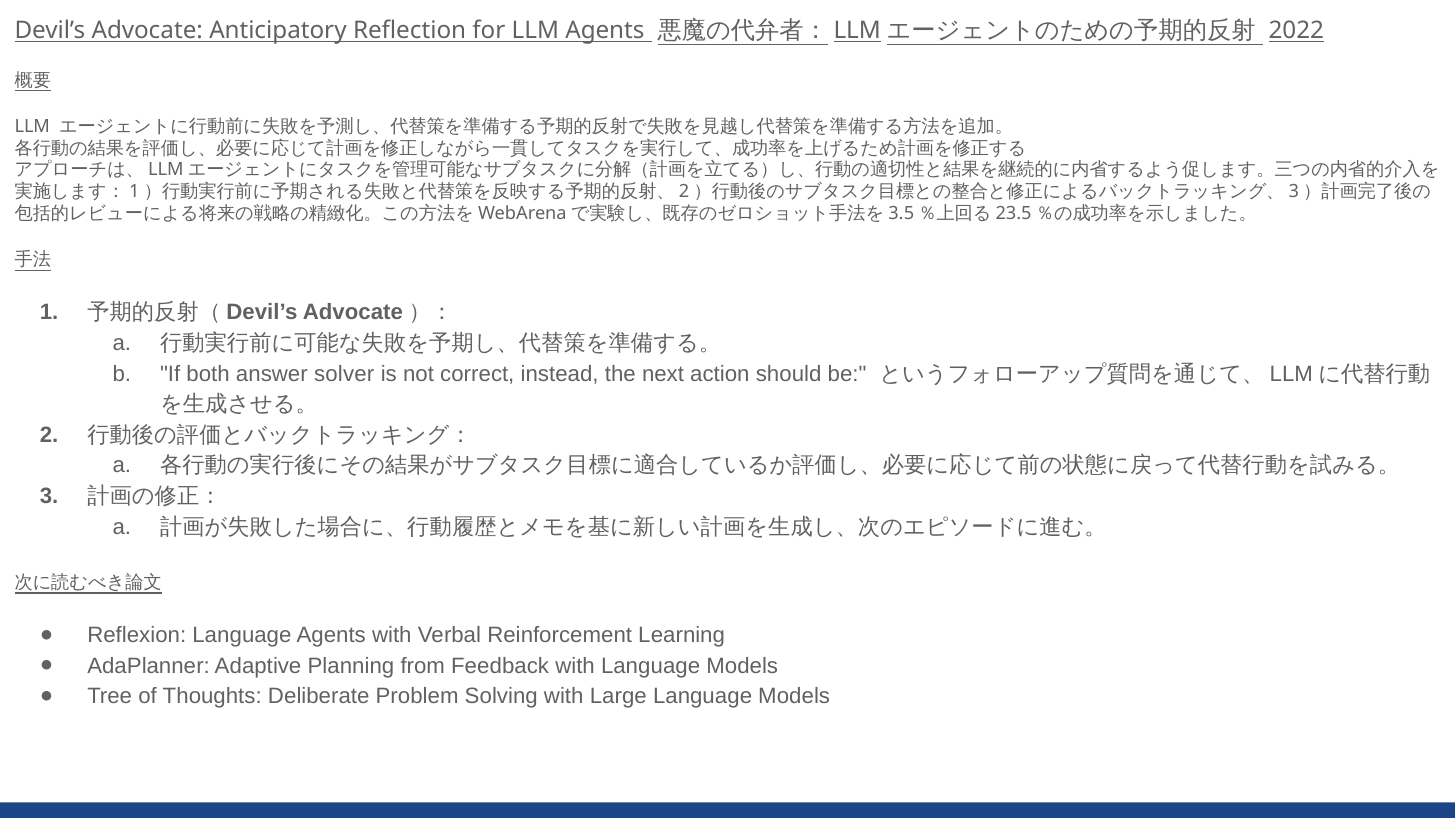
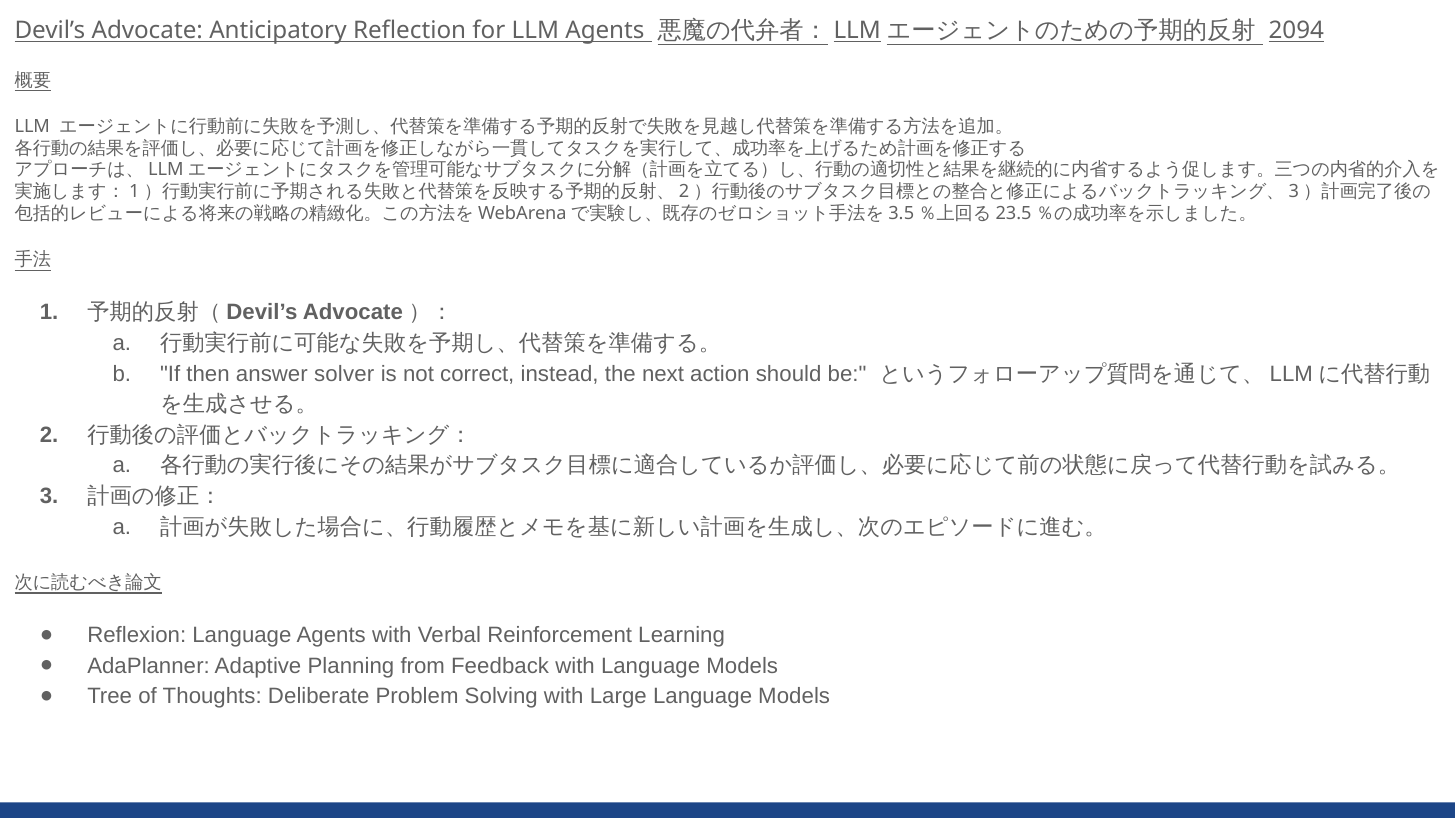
2022: 2022 -> 2094 (1296, 31)
both: both -> then (208, 374)
